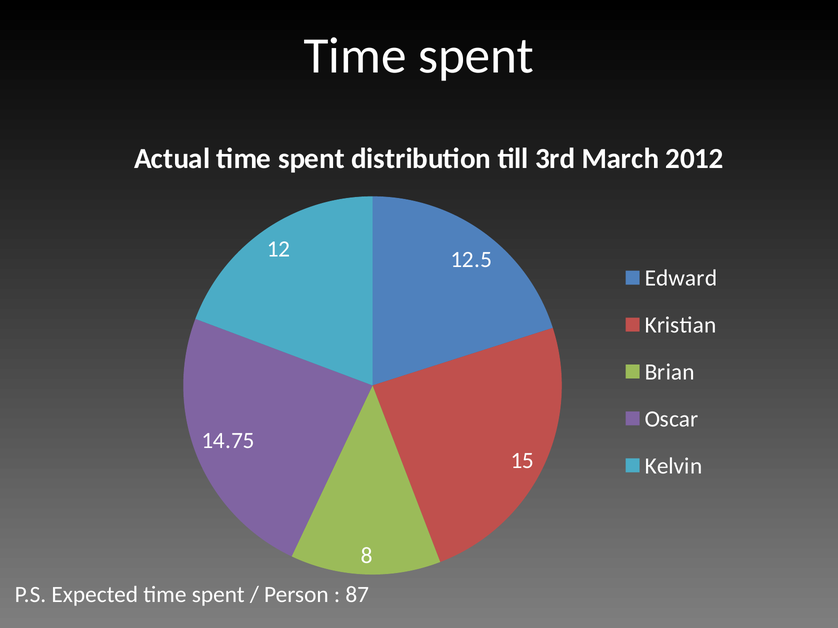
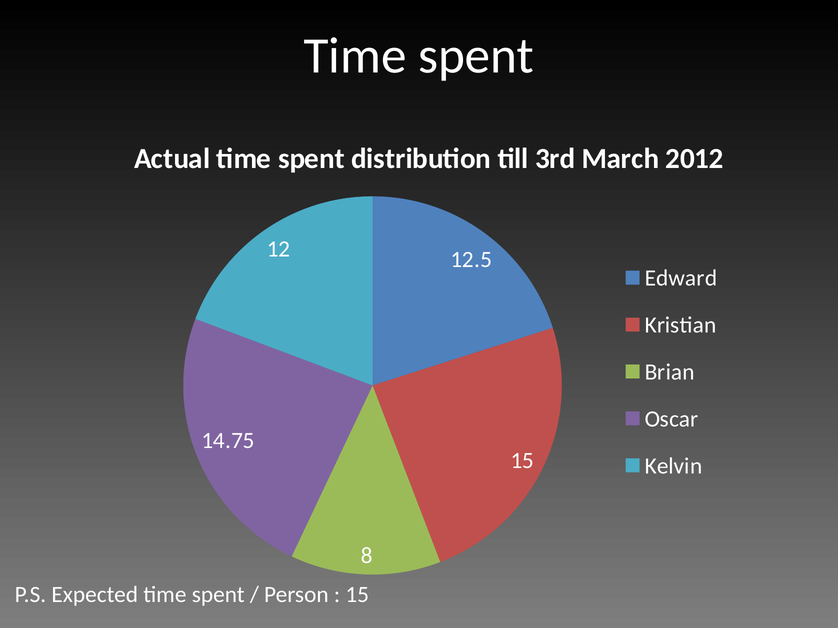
87: 87 -> 15 (357, 595)
